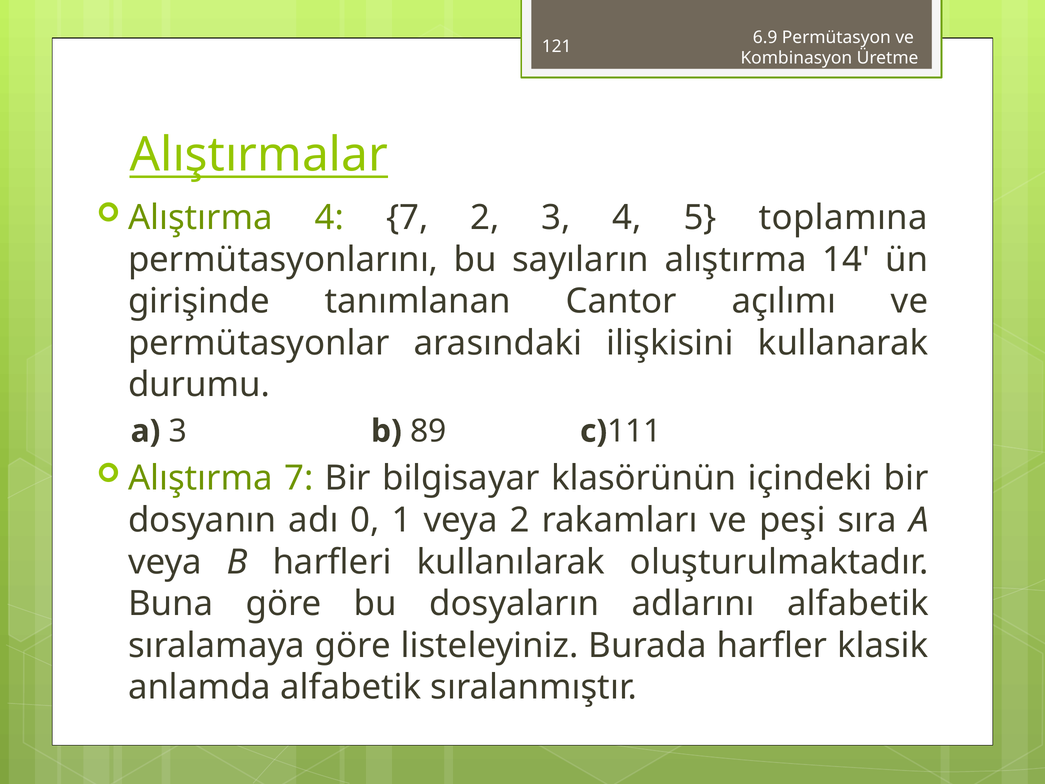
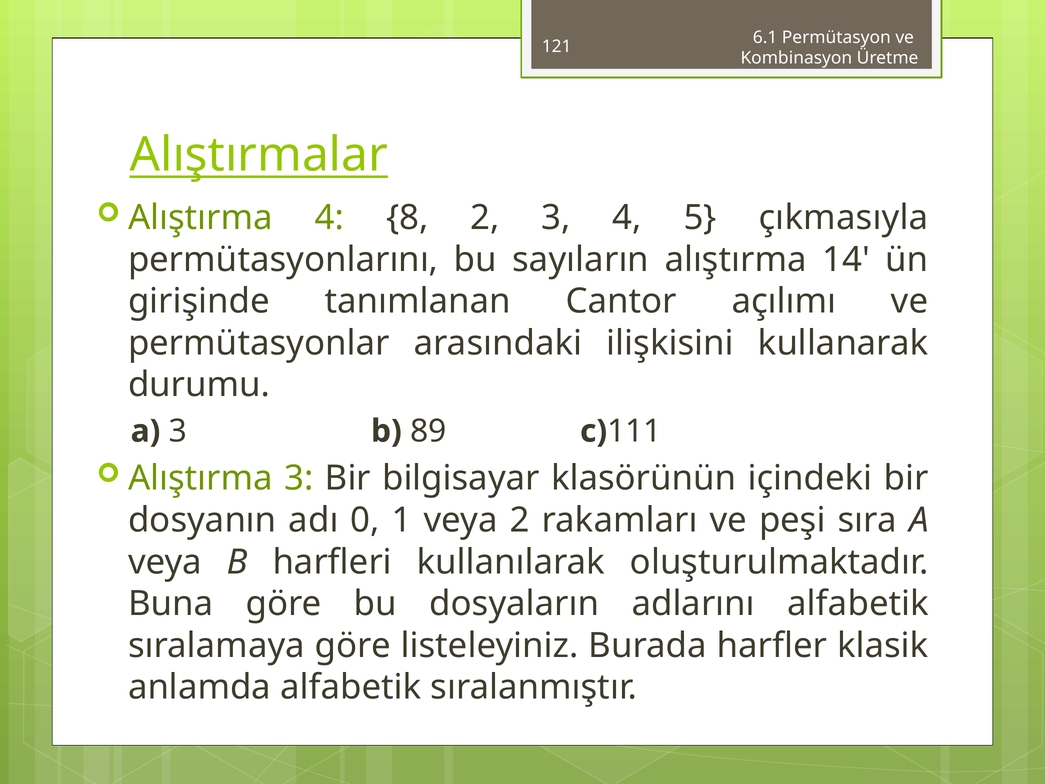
6.9: 6.9 -> 6.1 (765, 37)
4 7: 7 -> 8 (407, 218)
toplamına: toplamına -> çıkmasıyla (843, 218)
Alıştırma 7: 7 -> 3 (299, 478)
